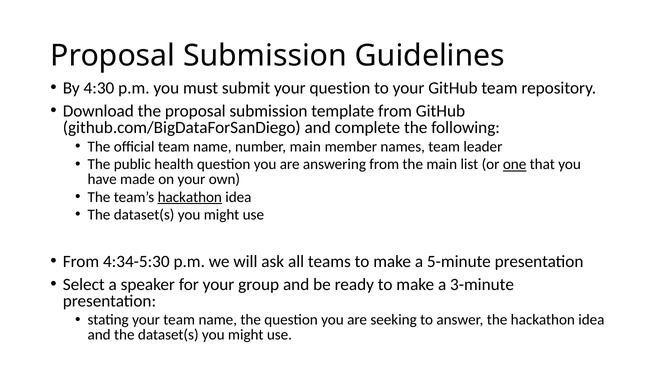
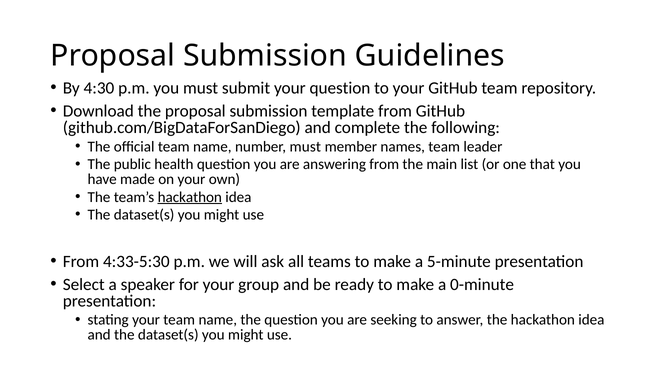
number main: main -> must (305, 147)
one underline: present -> none (515, 164)
4:34-5:30: 4:34-5:30 -> 4:33-5:30 (136, 261)
3-minute: 3-minute -> 0-minute (482, 284)
